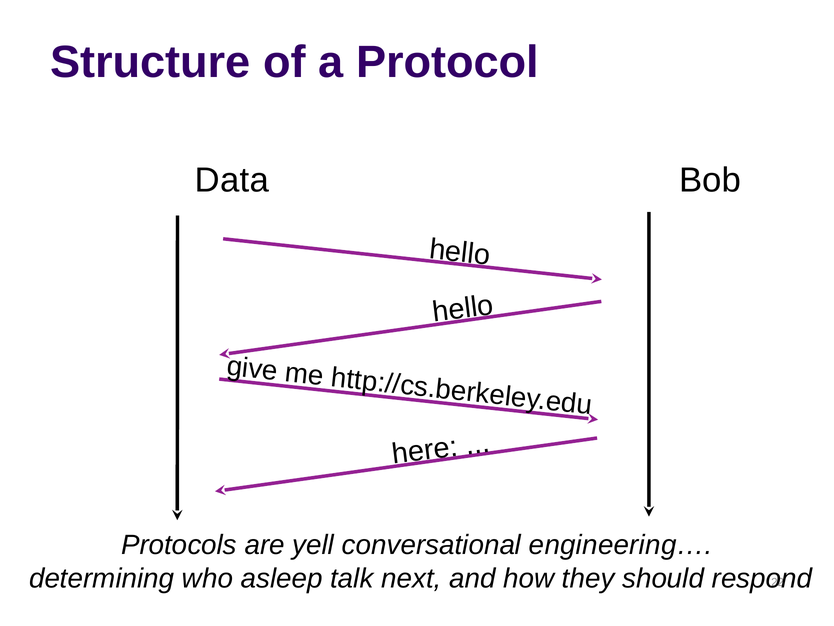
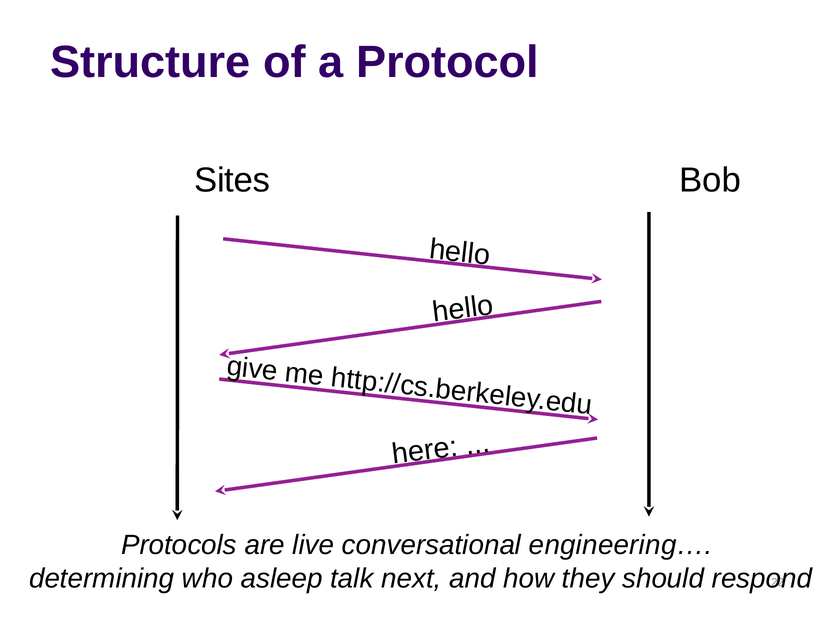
Data: Data -> Sites (232, 180)
yell: yell -> live (313, 545)
